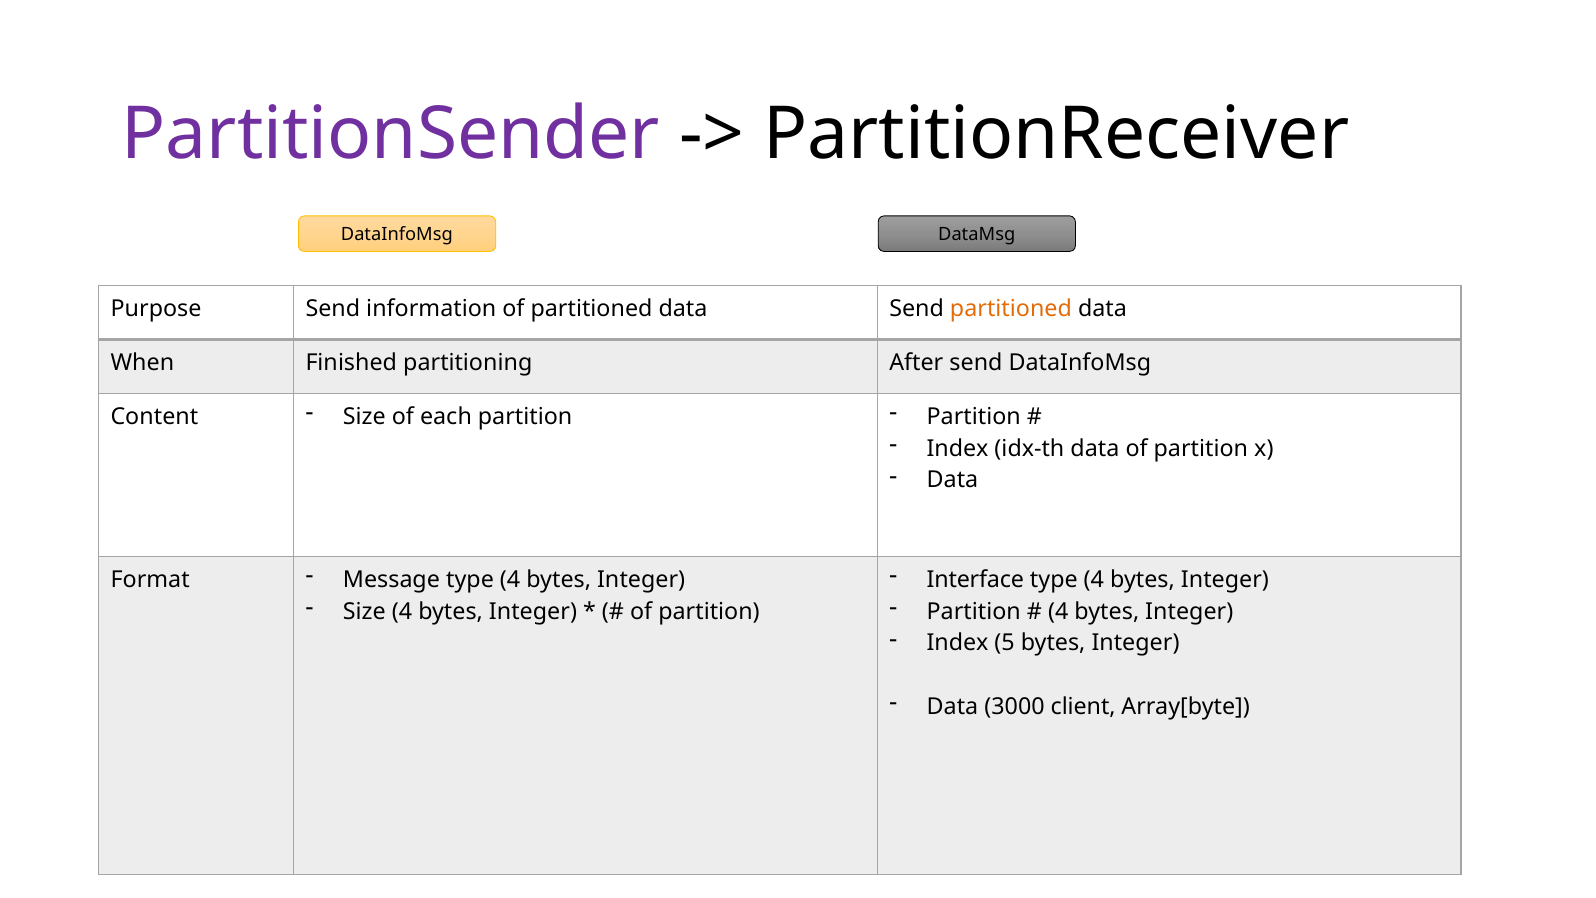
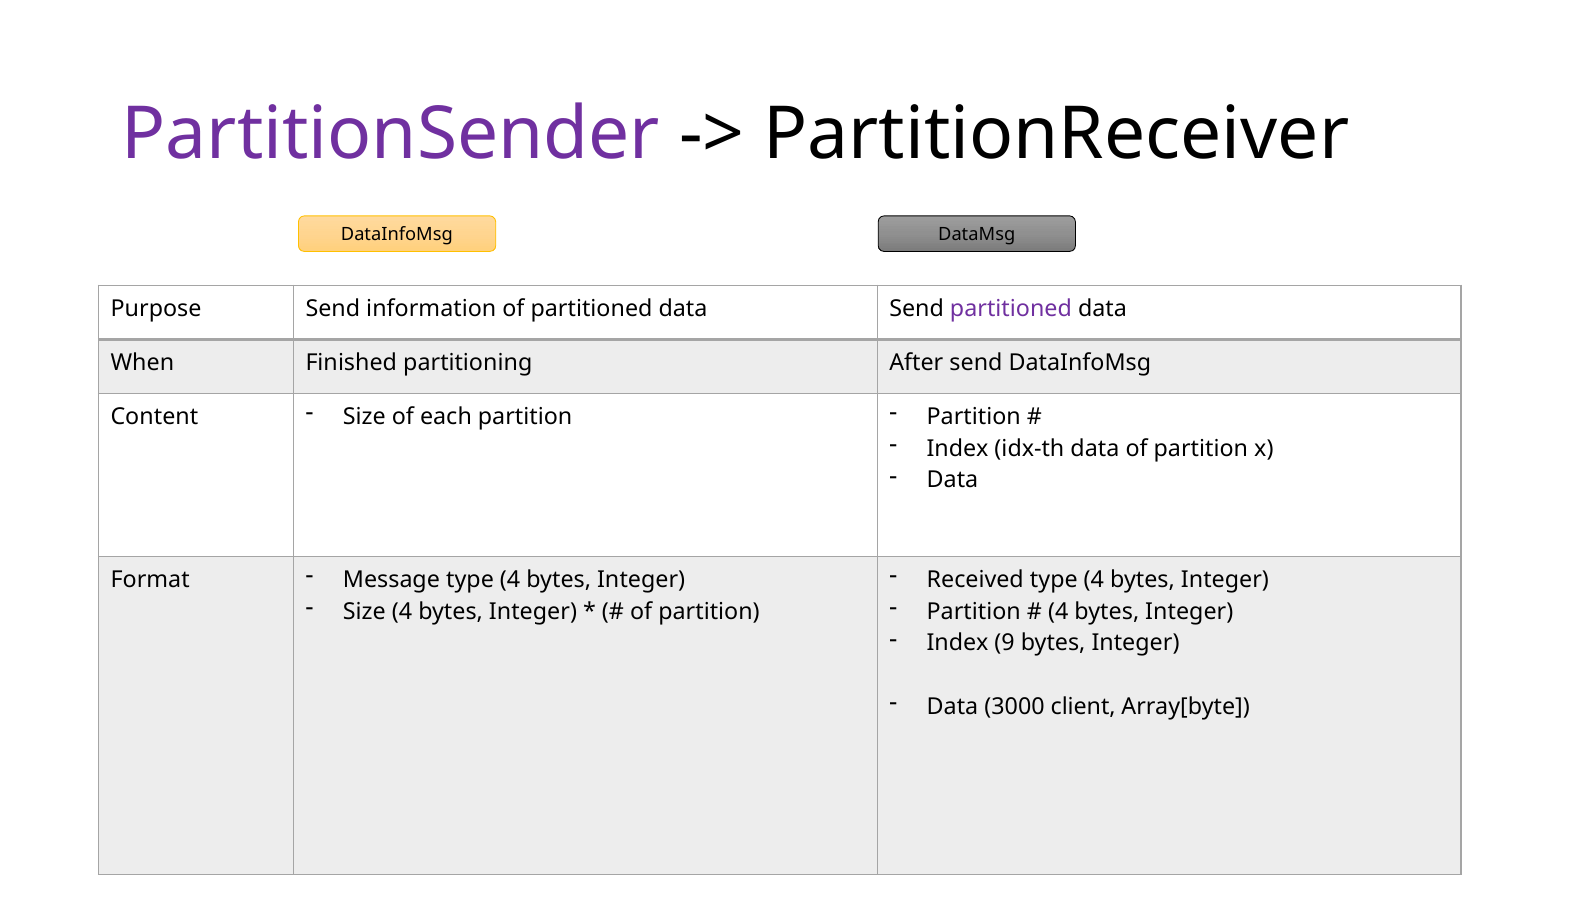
partitioned colour: orange -> purple (1011, 308)
Interface: Interface -> Received (975, 579)
5: 5 -> 9 (1004, 643)
